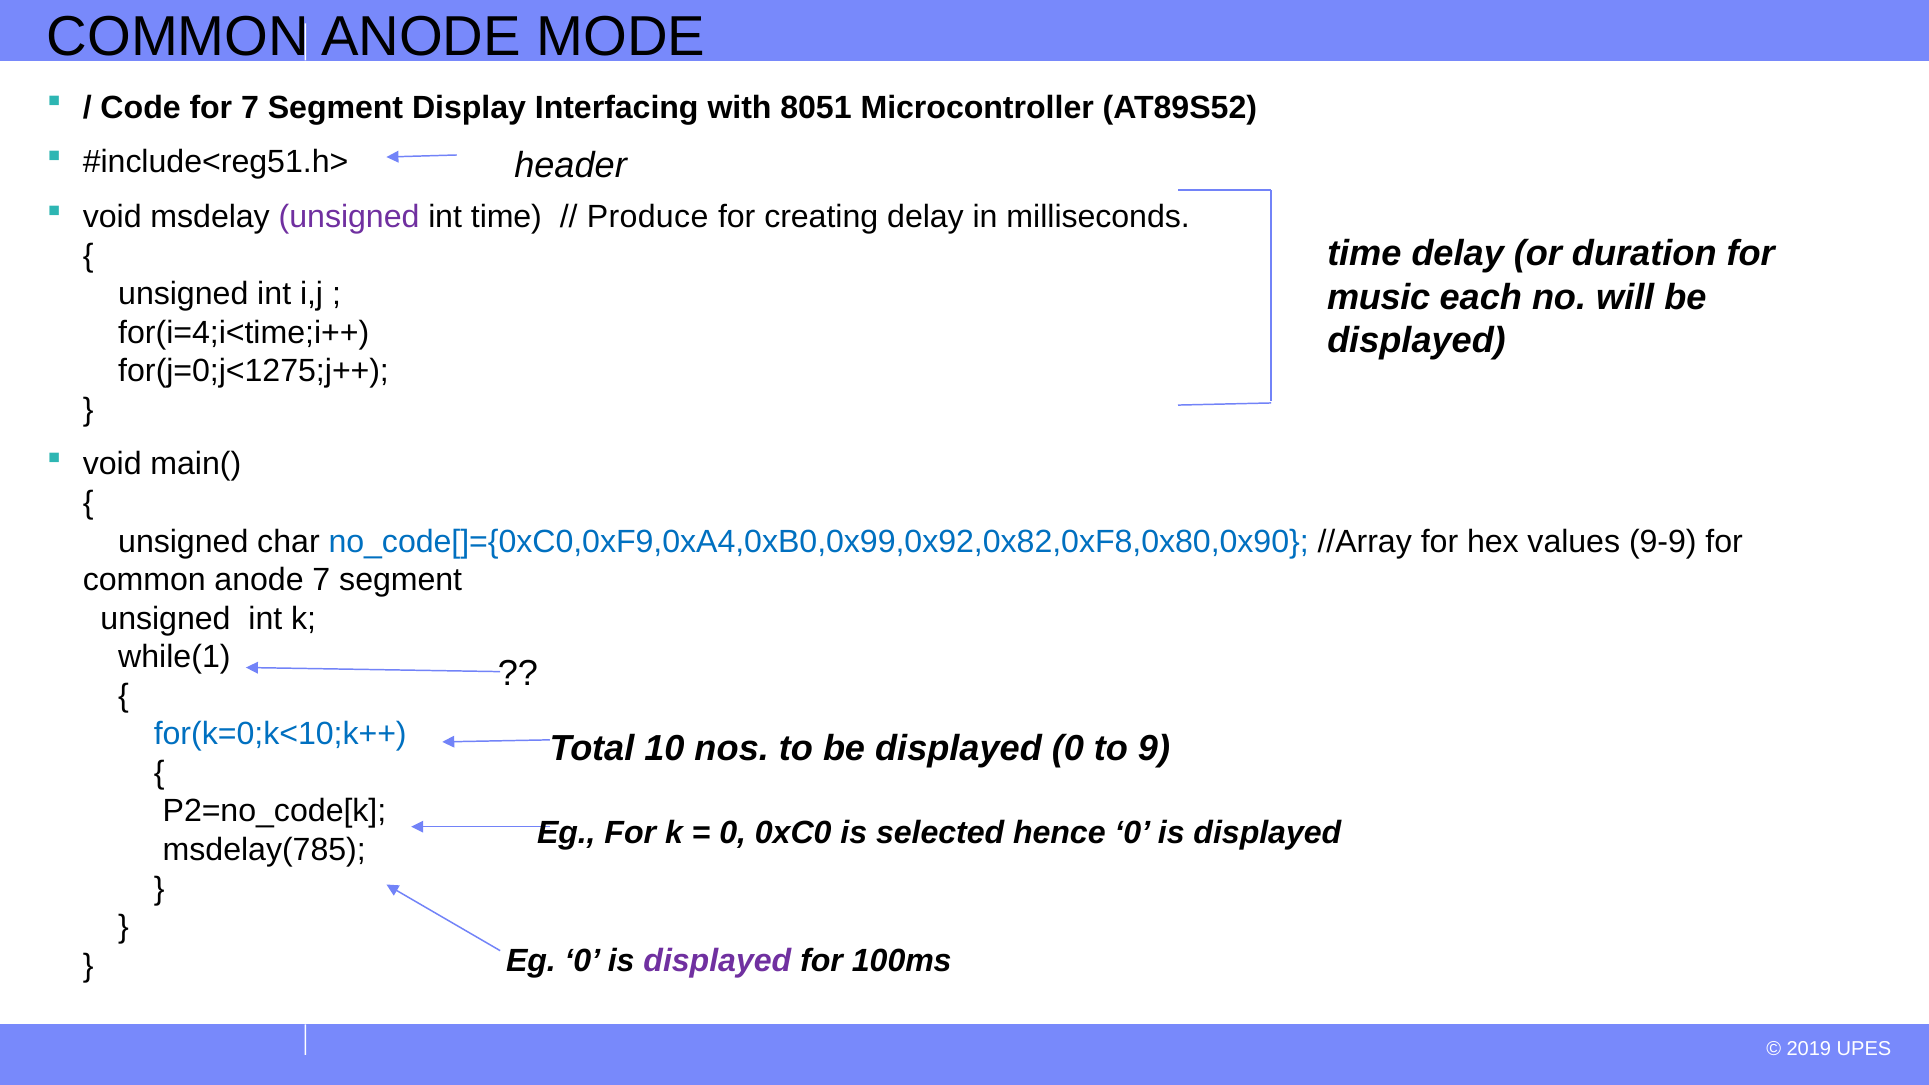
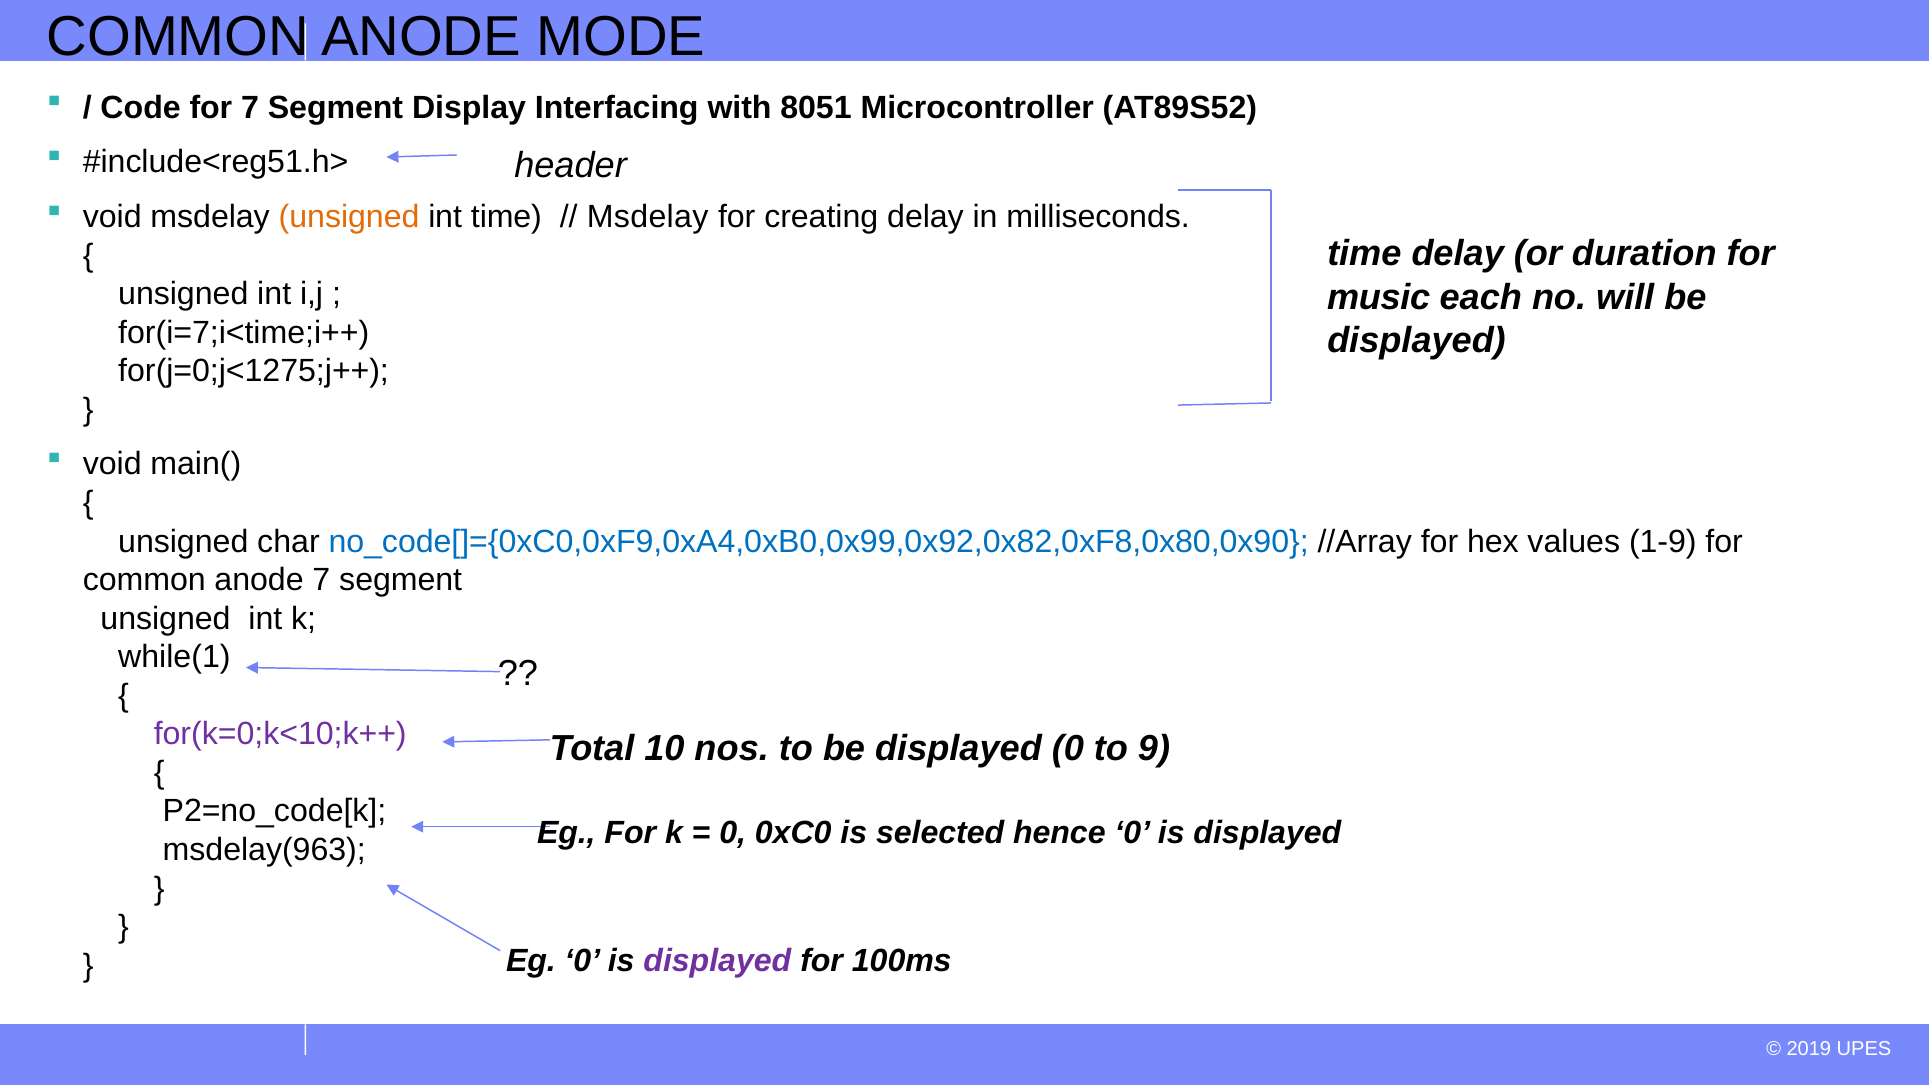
unsigned colour: purple -> orange (349, 217)
Produce: Produce -> Msdelay (648, 217)
for(i=4;i<time;i++: for(i=4;i<time;i++ -> for(i=7;i<time;i++ (244, 333)
9-9: 9-9 -> 1-9 (1663, 541)
for(k=0;k<10;k++ colour: blue -> purple (280, 734)
msdelay(785: msdelay(785 -> msdelay(963 (264, 850)
